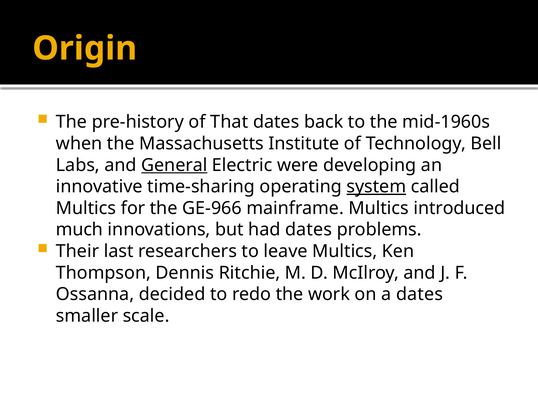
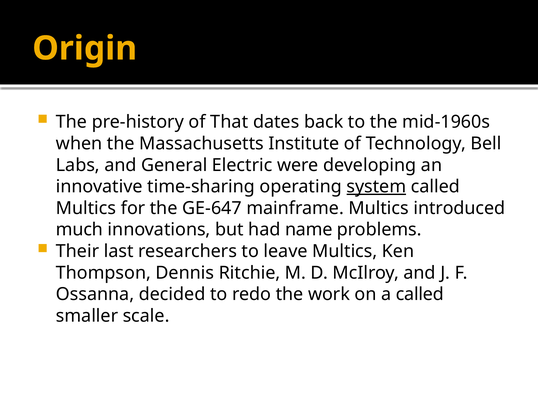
General underline: present -> none (174, 165)
GE-966: GE-966 -> GE-647 (212, 208)
had dates: dates -> name (309, 229)
a dates: dates -> called (420, 294)
